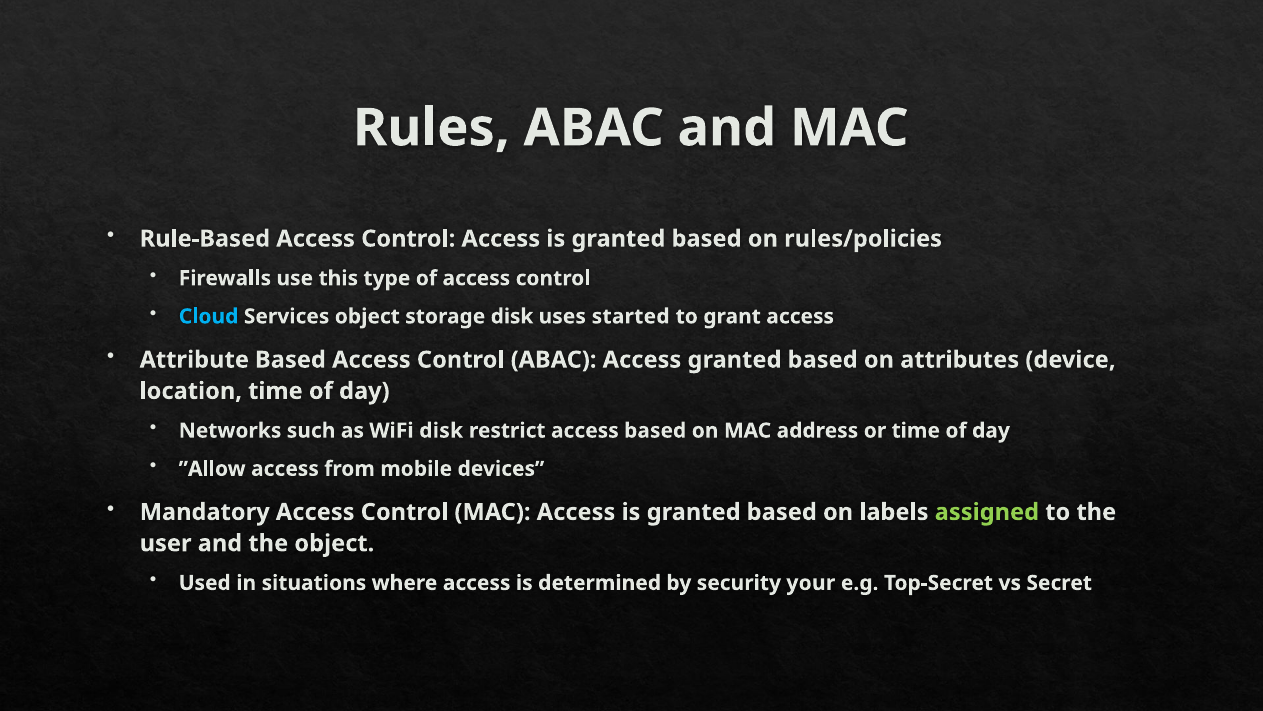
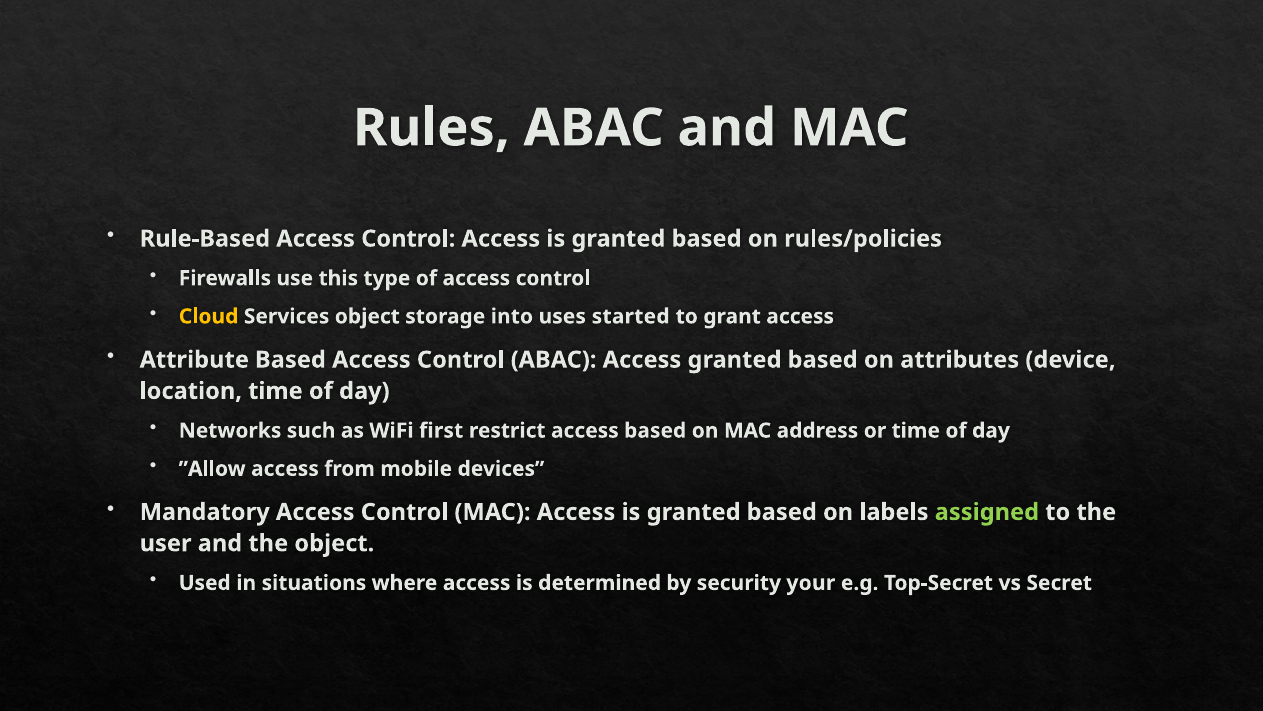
Cloud colour: light blue -> yellow (209, 316)
storage disk: disk -> into (512, 316)
WiFi disk: disk -> first (441, 430)
